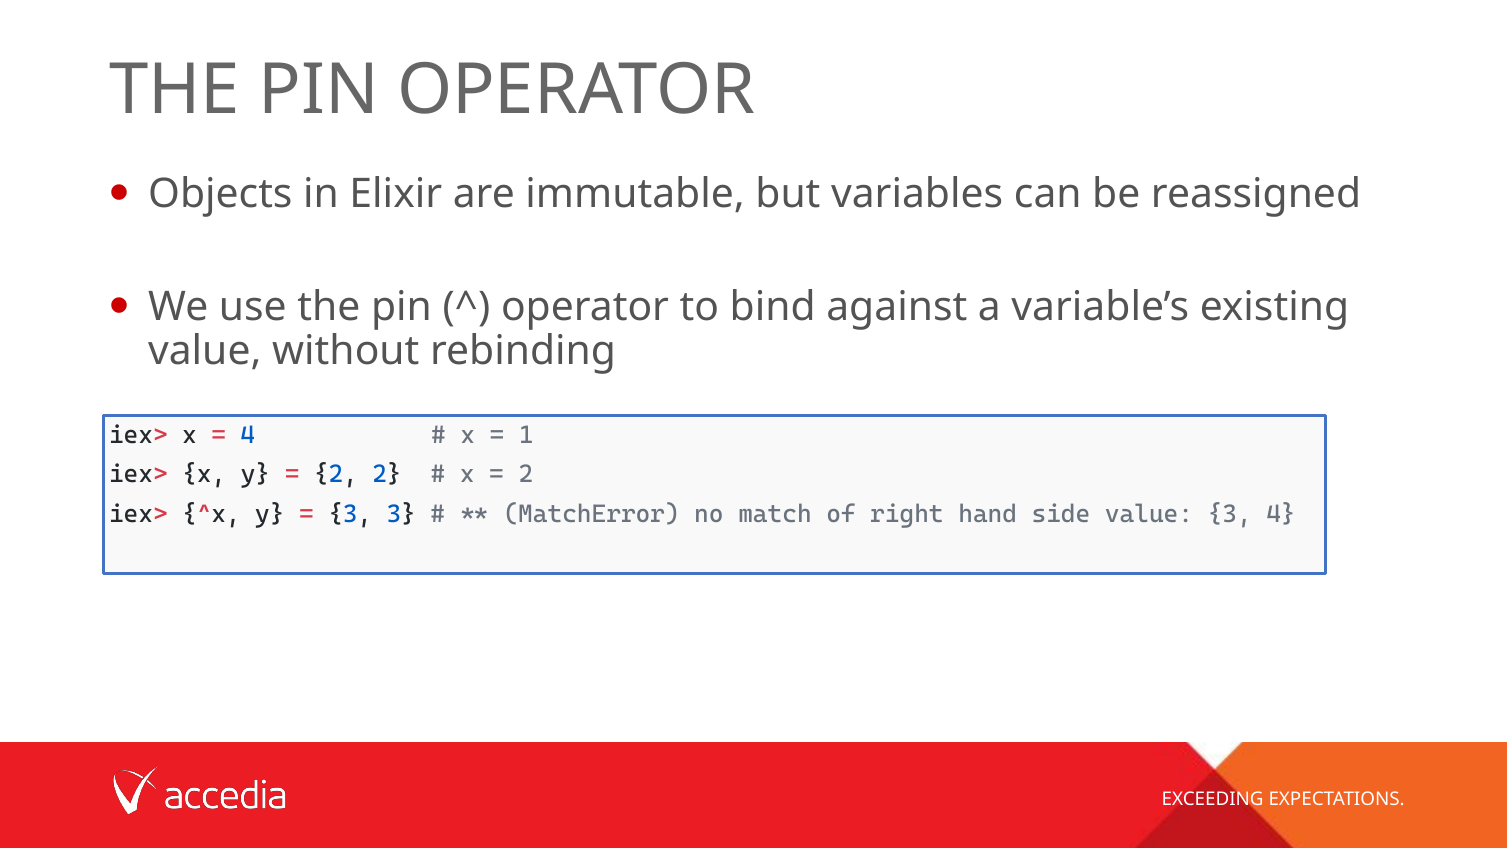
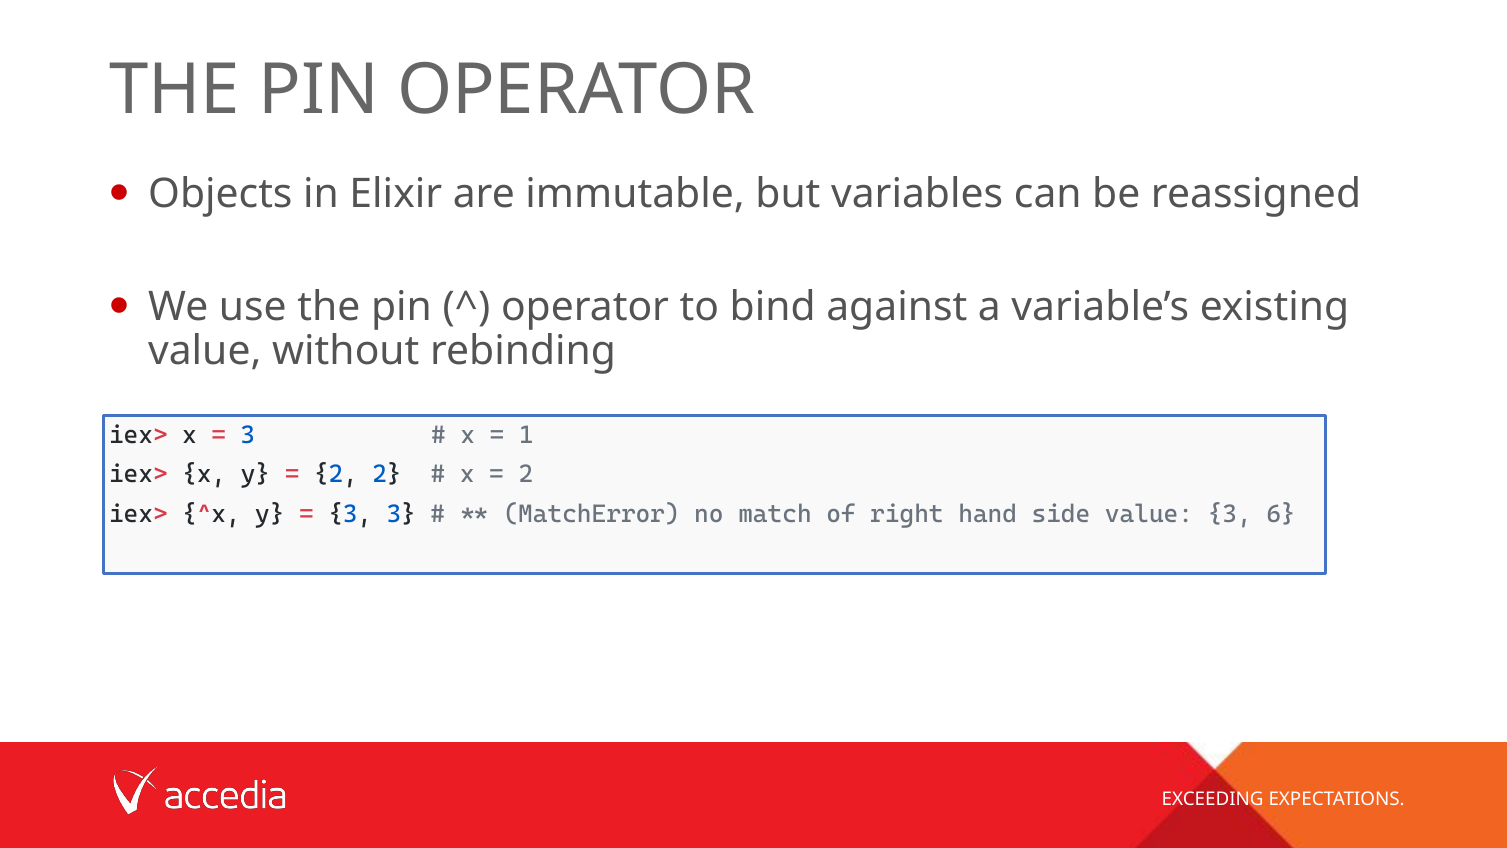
4: 4 -> 3 (248, 435)
3 4: 4 -> 6 (1281, 514)
